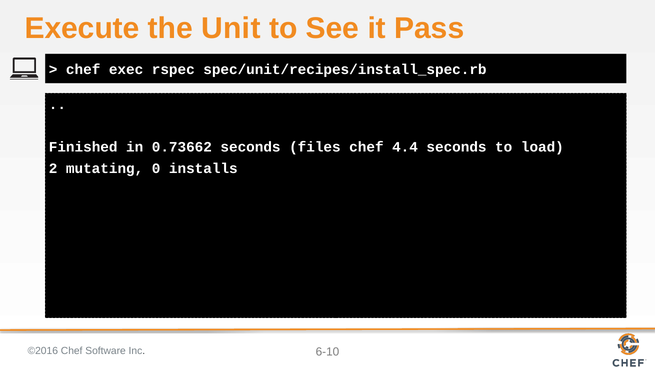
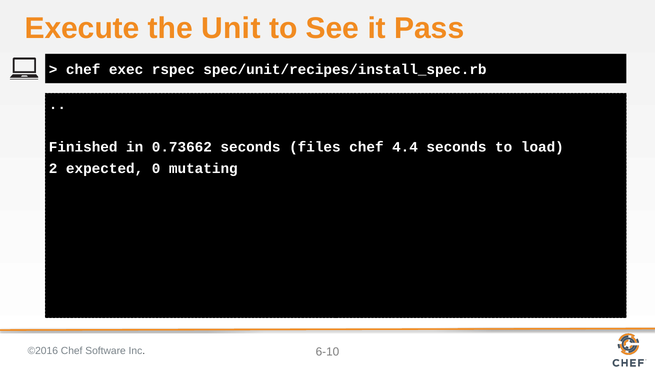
mutating: mutating -> expected (105, 169)
installs: installs -> mutating (203, 169)
